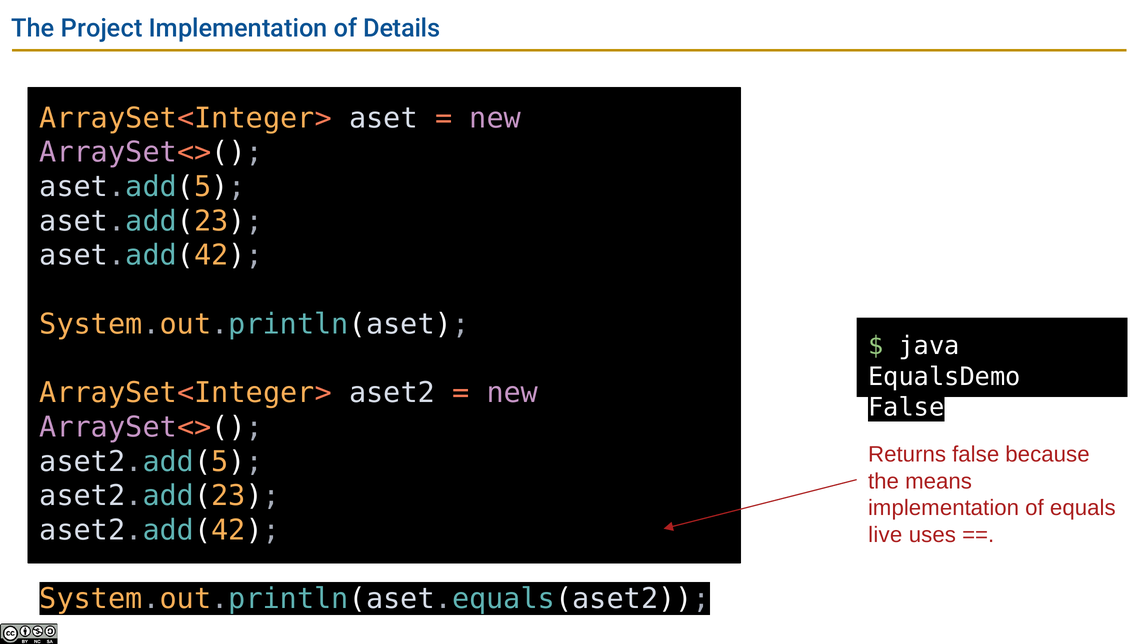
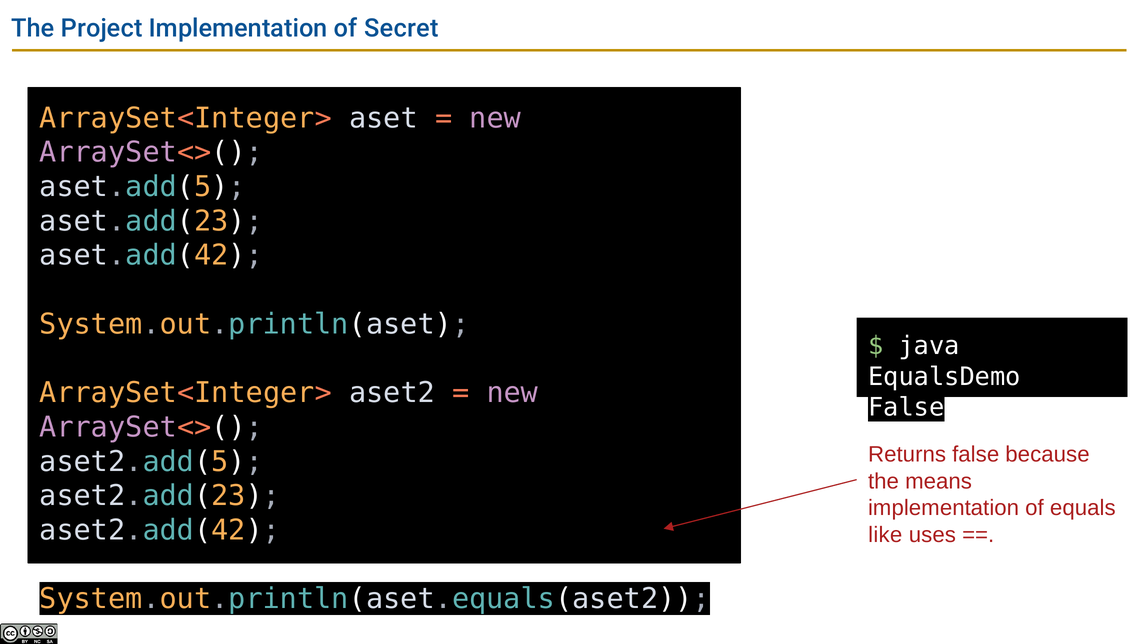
Details: Details -> Secret (401, 28)
live: live -> like (885, 534)
